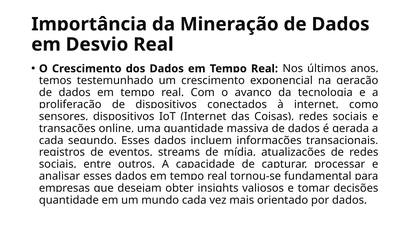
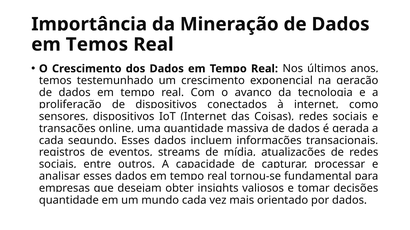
em Desvio: Desvio -> Temos (97, 45)
